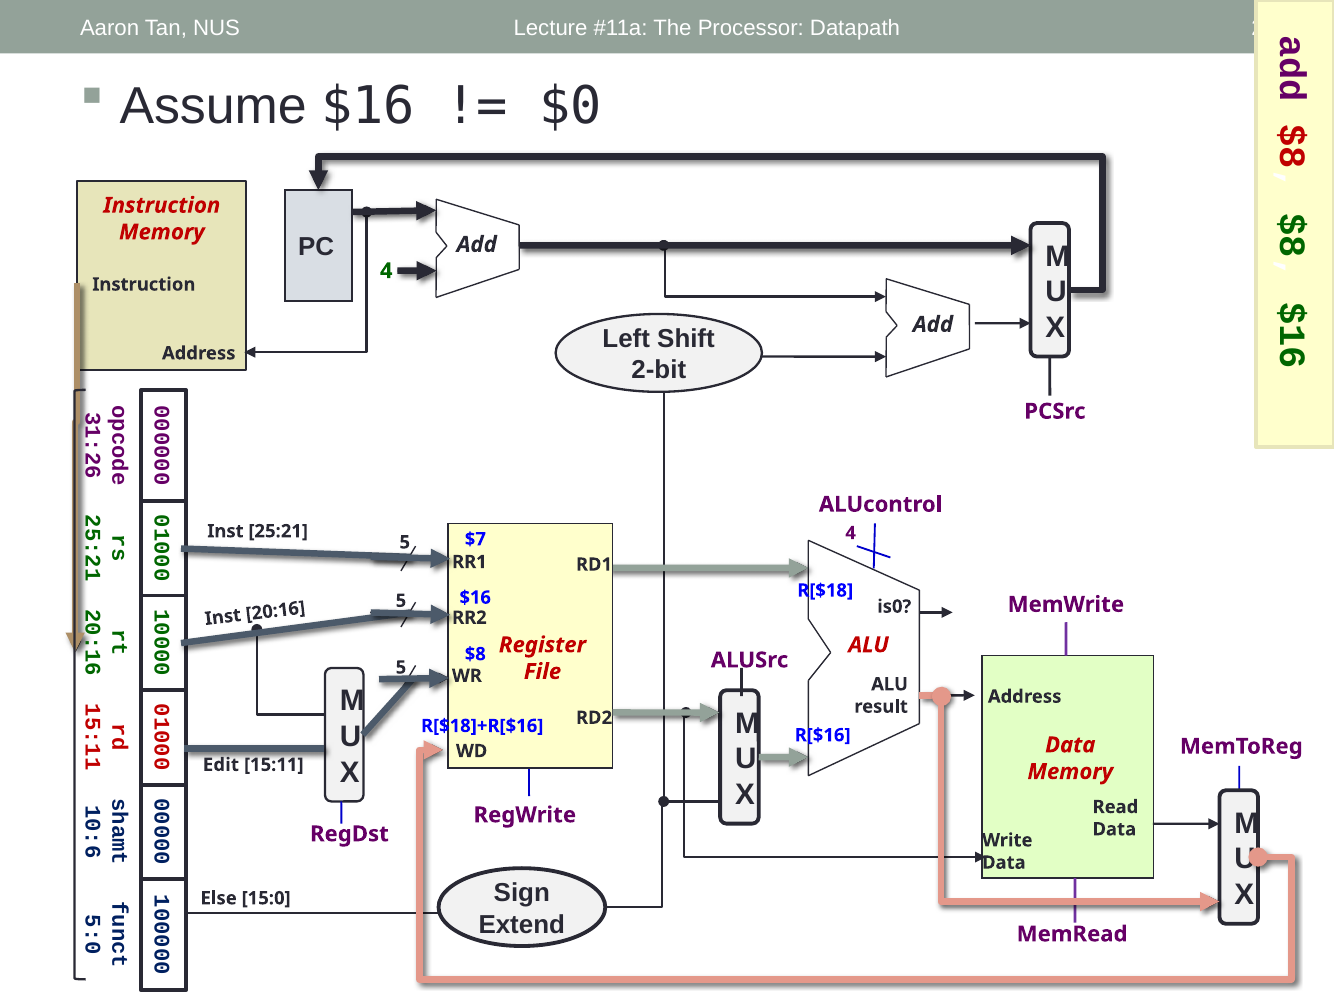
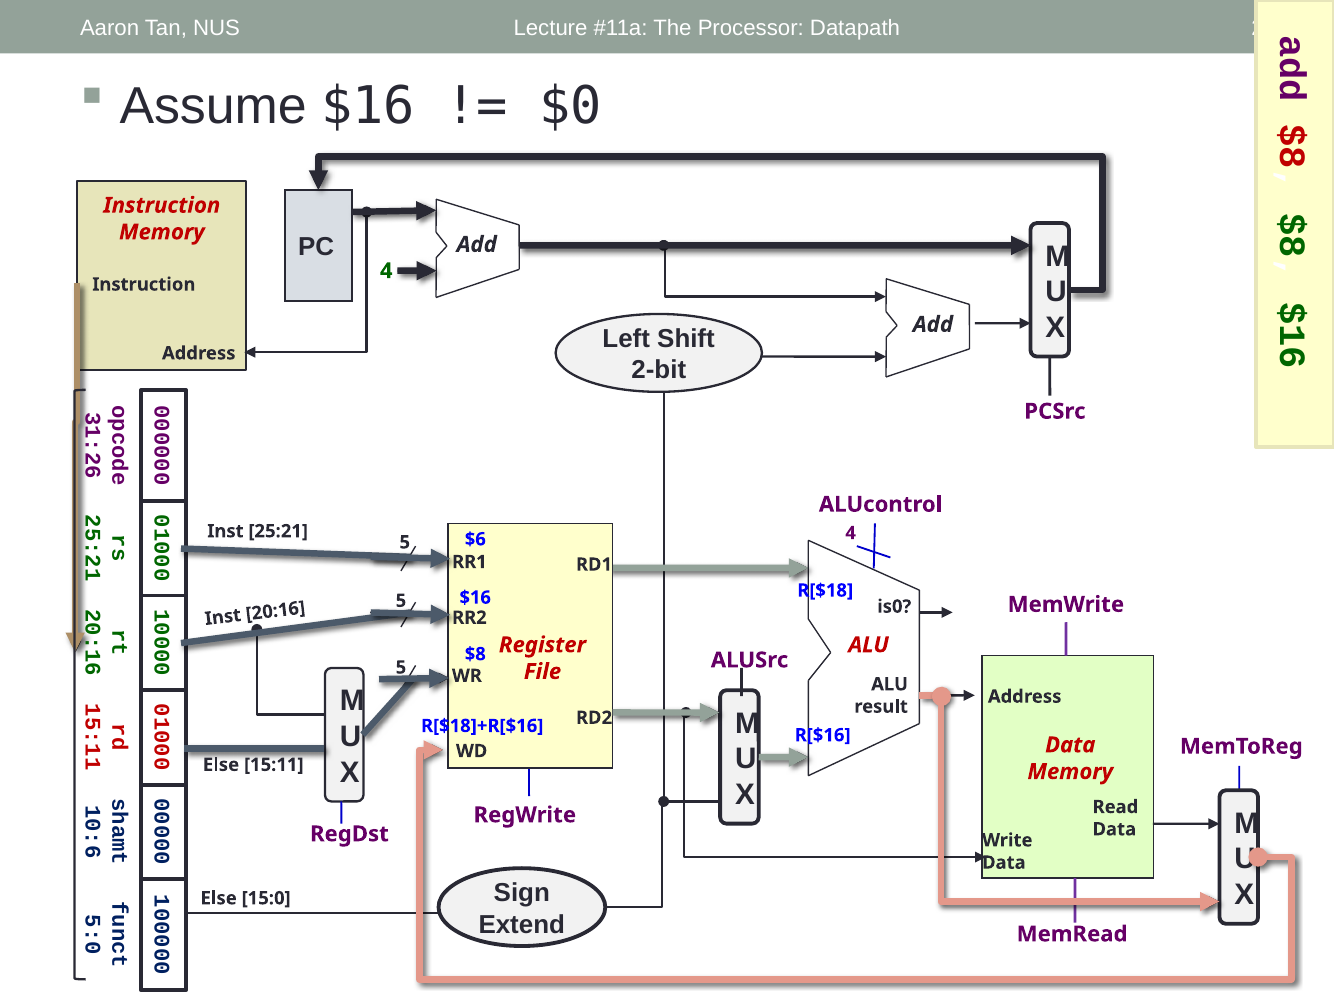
$7: $7 -> $6 (475, 539)
Edit: Edit -> Else (221, 764)
